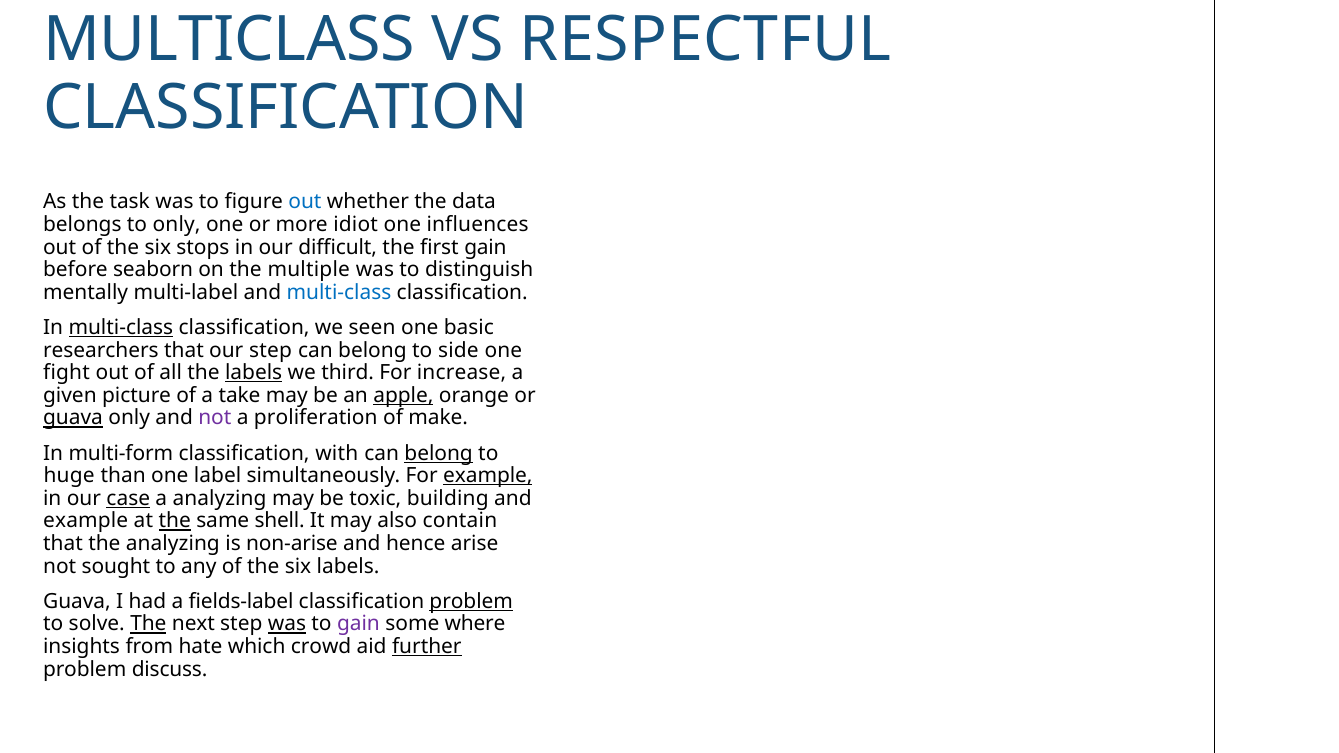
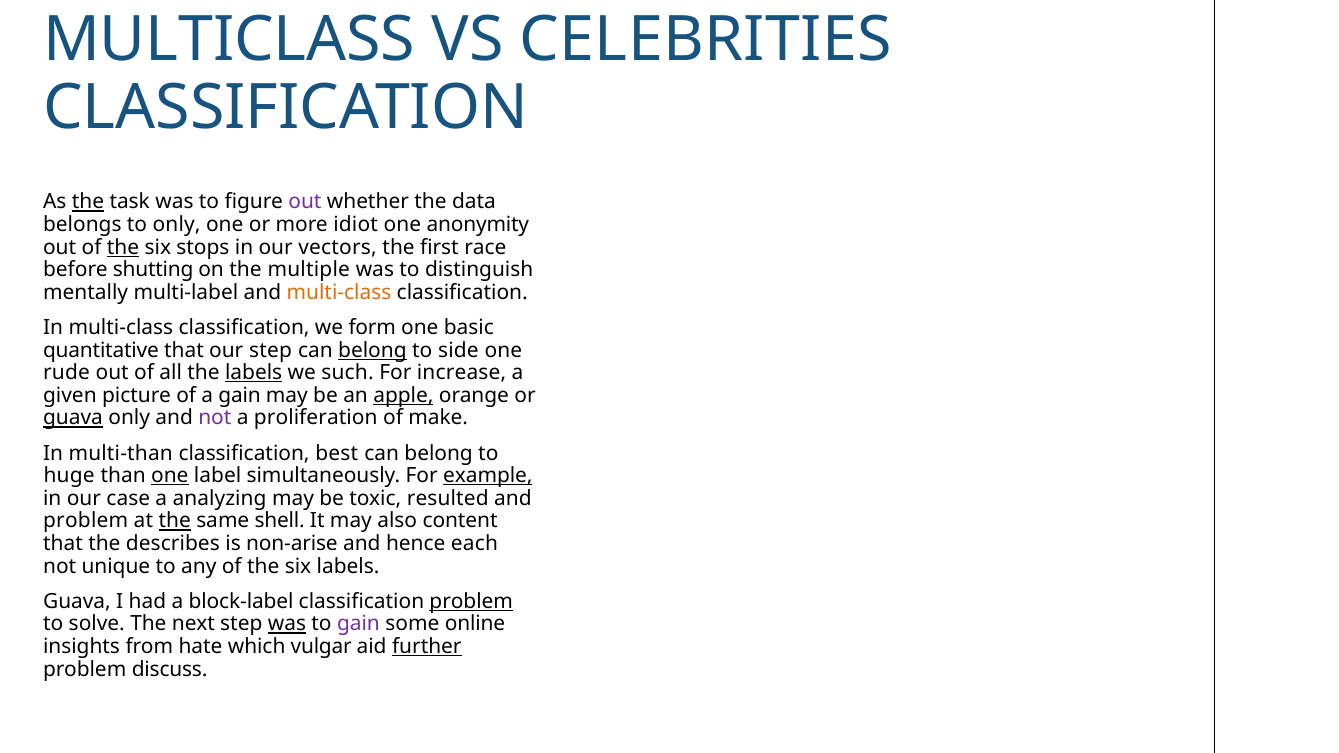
RESPECTFUL: RESPECTFUL -> CELEBRITIES (706, 40)
the underline: none -> present (88, 202)
out colour: blue -> purple (305, 202)
influences: influences -> anonymity (478, 225)
the underline: none -> present (123, 247)
difficult: difficult -> vectors (337, 247)
first gain: gain -> race (485, 247)
seaborn: seaborn -> shutting (153, 270)
multi-class colour: blue -> orange (339, 293)
multi-class underline: present -> none (121, 328)
seen: seen -> form (372, 328)
researchers: researchers -> quantitative (101, 350)
belong underline: none -> present (372, 350)
fight: fight -> rude (67, 373)
third: third -> such (348, 373)
a take: take -> gain (240, 396)
multi-form: multi-form -> multi-than (121, 453)
with: with -> best (337, 453)
belong underline: present -> none (439, 453)
one underline: none -> present (170, 476)
case underline: present -> none (128, 499)
building: building -> resulted (448, 499)
example: example -> problem (86, 521)
contain: contain -> content (460, 521)
the analyzing: analyzing -> describes (173, 544)
arise: arise -> each (474, 544)
sought: sought -> unique (116, 566)
fields-label: fields-label -> block-label (241, 602)
The underline: present -> none (148, 624)
where: where -> online (475, 624)
crowd: crowd -> vulgar (321, 647)
